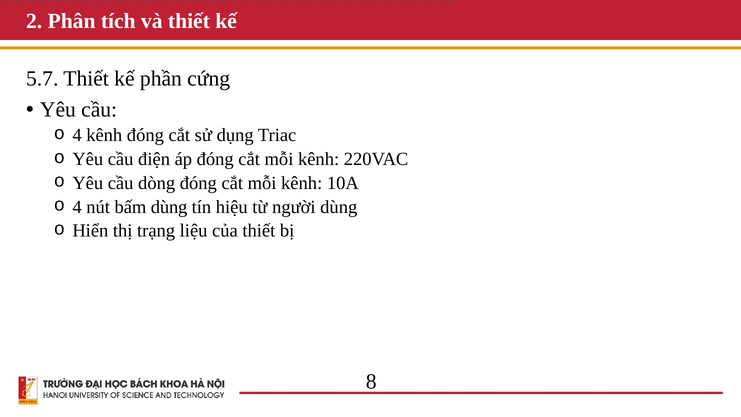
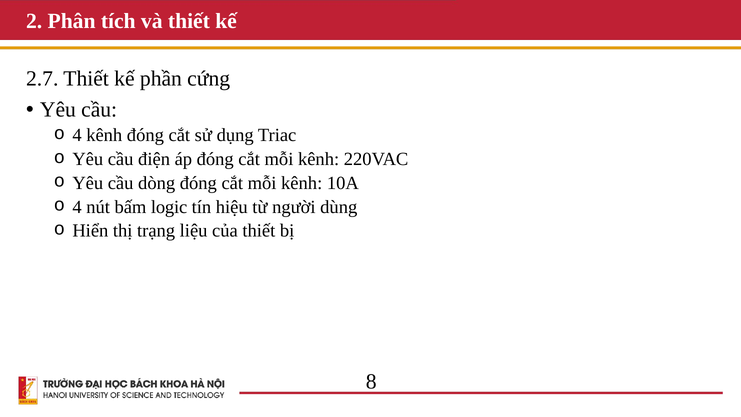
5.7: 5.7 -> 2.7 (42, 79)
bấm dùng: dùng -> logic (169, 207)
